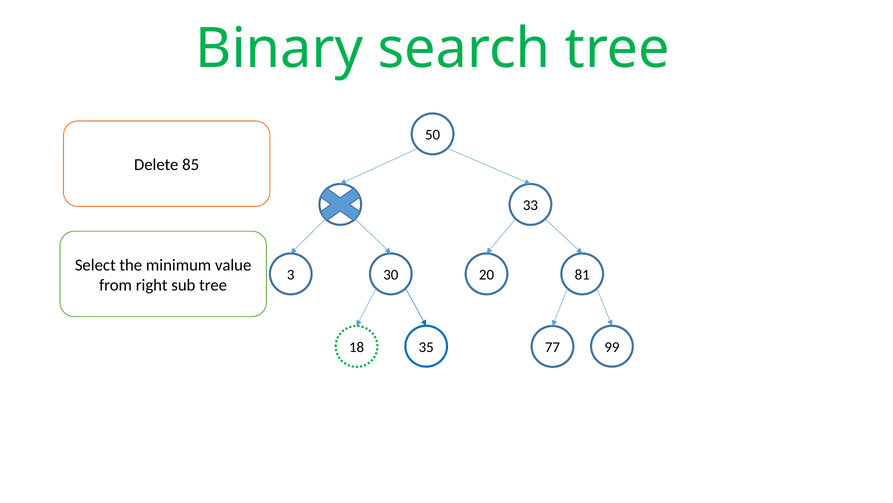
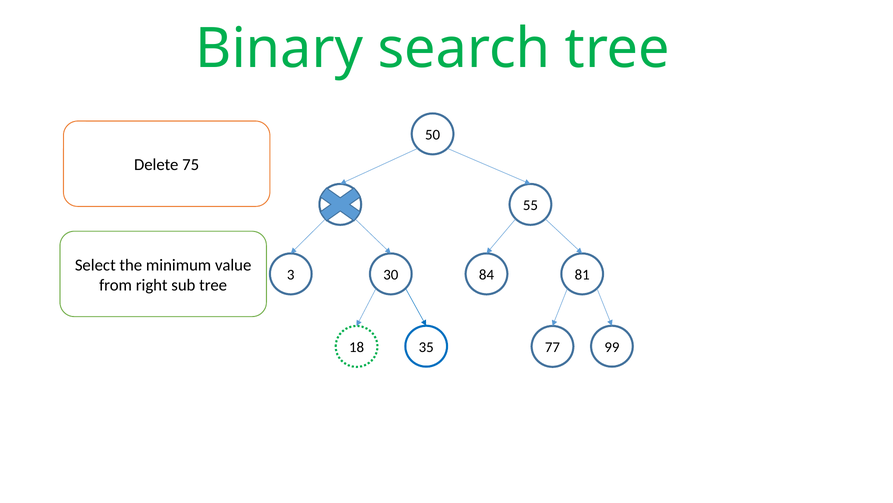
85: 85 -> 75 (191, 165)
33: 33 -> 55 (530, 205)
20: 20 -> 84 (487, 275)
